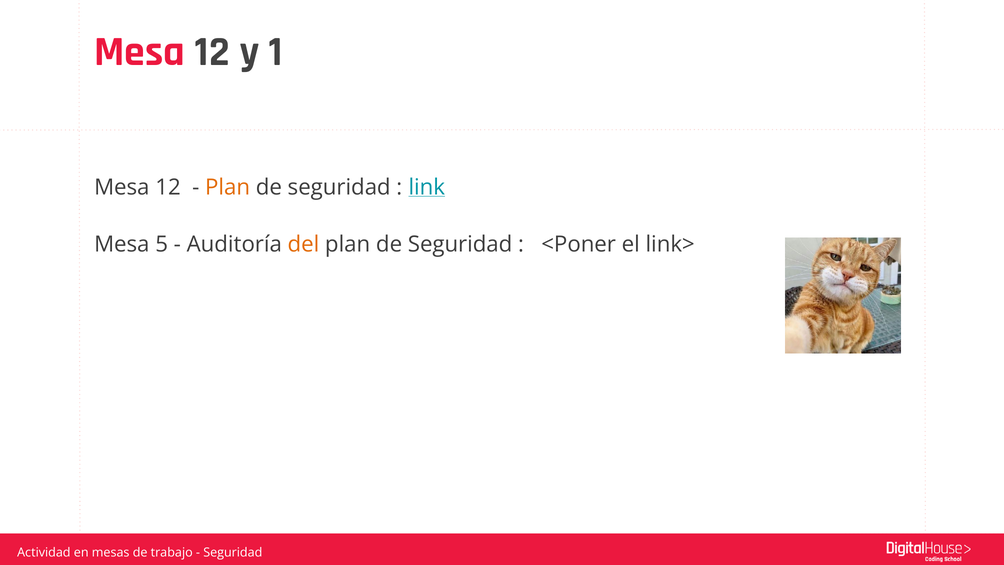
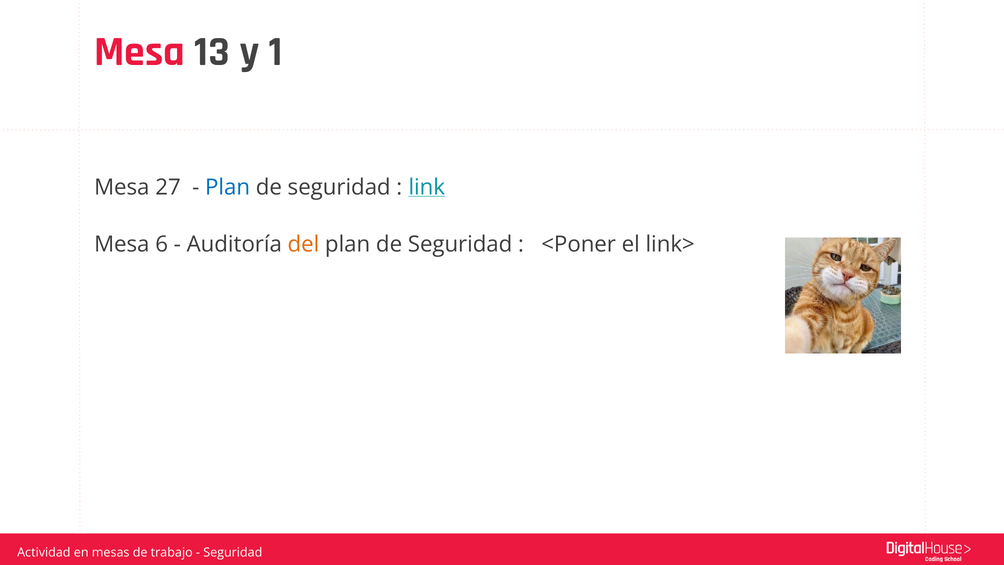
12: 12 -> 13 (212, 52)
12: 12 -> 27 (168, 187)
Plan colour: orange -> blue (228, 187)
5: 5 -> 6 (162, 244)
